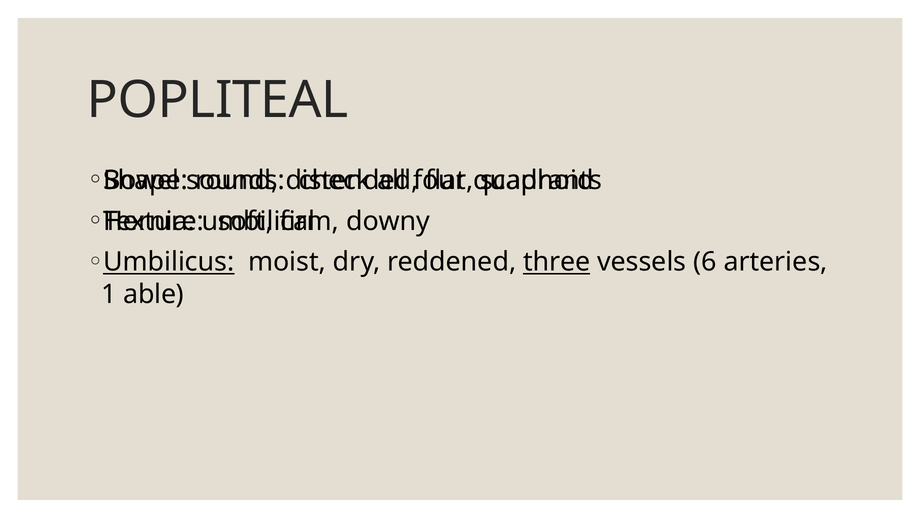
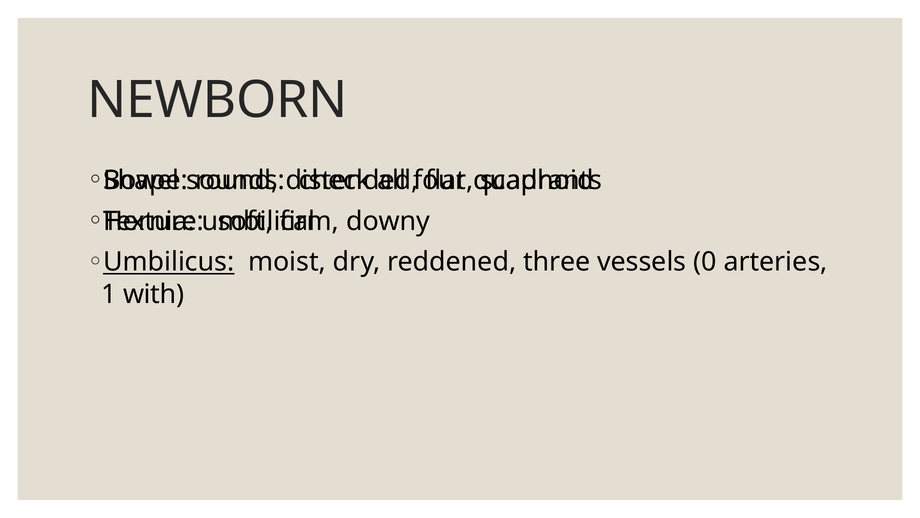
POPLITEAL: POPLITEAL -> NEWBORN (217, 100)
three underline: present -> none (557, 262)
6: 6 -> 0 (705, 262)
able: able -> with (154, 294)
